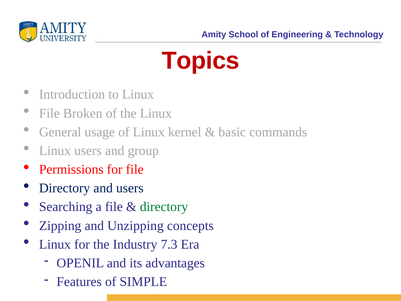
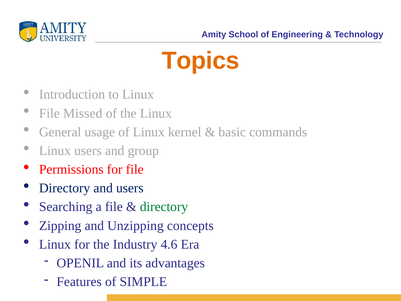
Topics colour: red -> orange (201, 61)
Broken: Broken -> Missed (83, 113)
7.3: 7.3 -> 4.6 (169, 244)
